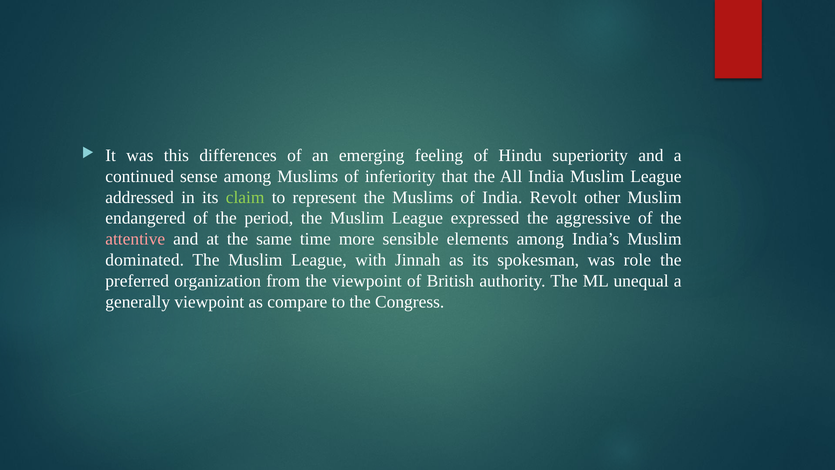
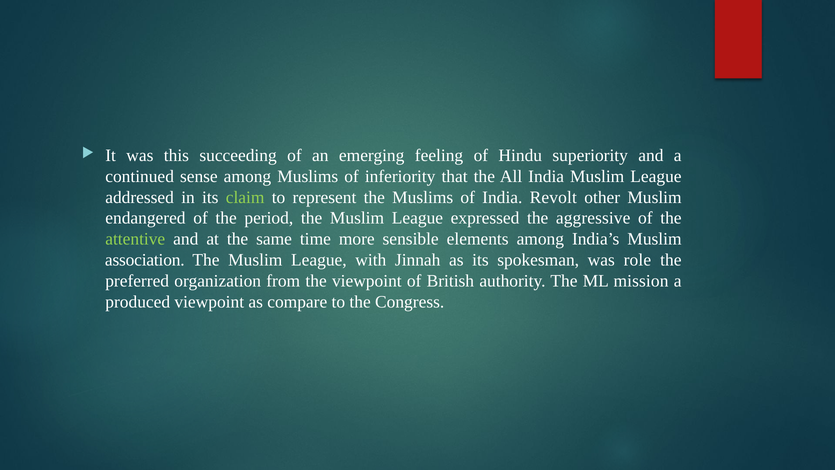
differences: differences -> succeeding (238, 155)
attentive colour: pink -> light green (135, 239)
dominated: dominated -> association (145, 260)
unequal: unequal -> mission (641, 281)
generally: generally -> produced (138, 302)
